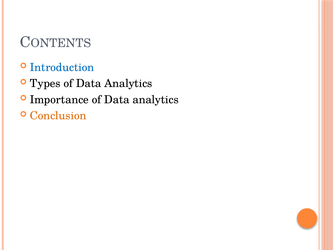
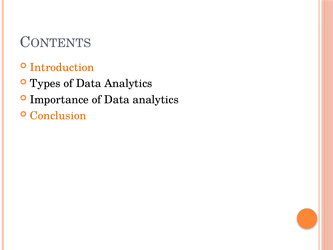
Introduction colour: blue -> orange (62, 67)
